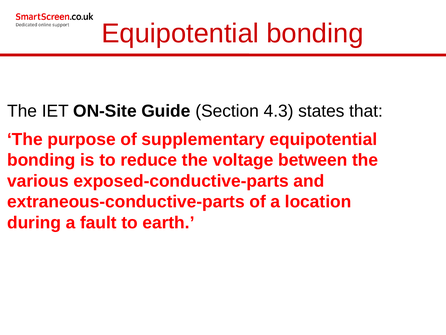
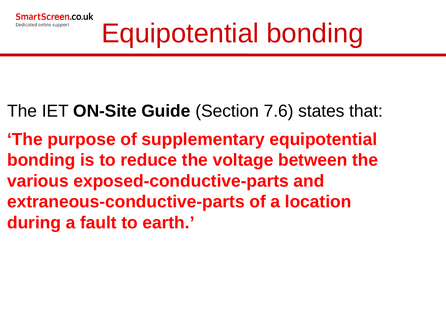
4.3: 4.3 -> 7.6 (279, 111)
